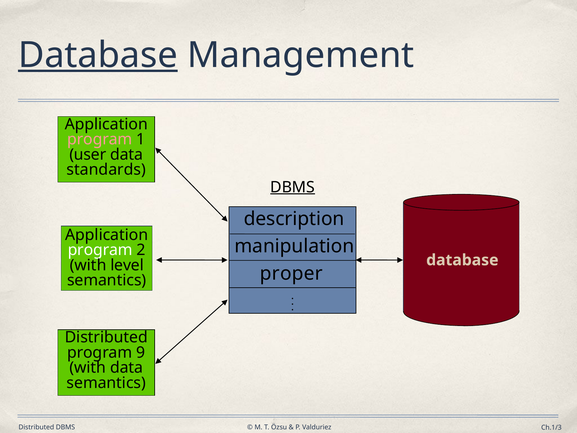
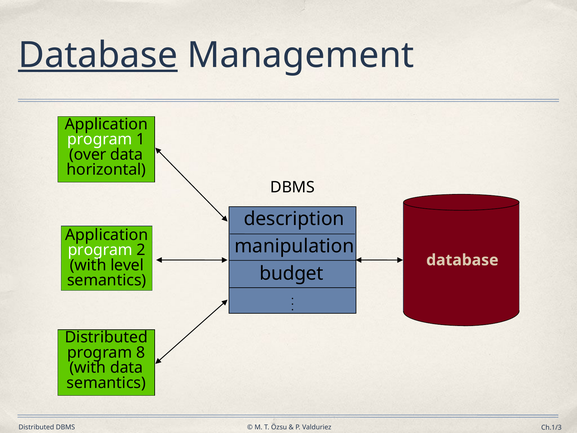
program colour: pink -> white (100, 139)
user: user -> over (88, 154)
standards: standards -> horizontal (106, 170)
DBMS underline: present -> none (293, 187)
proper: proper -> budget (292, 273)
9: 9 -> 8 (141, 352)
